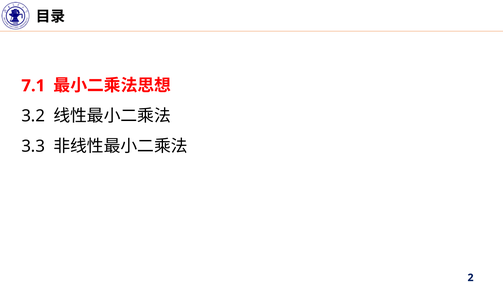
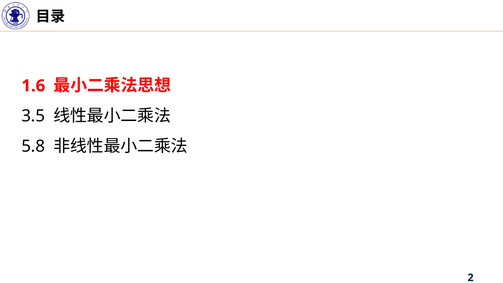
7.1: 7.1 -> 1.6 (33, 86)
3.2: 3.2 -> 3.5 (33, 116)
3.3: 3.3 -> 5.8 (33, 146)
